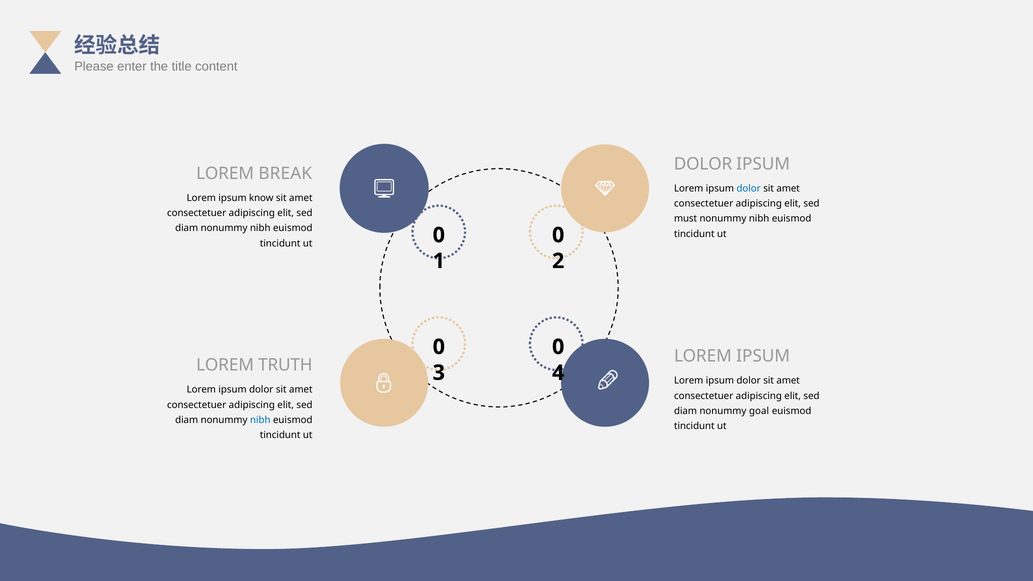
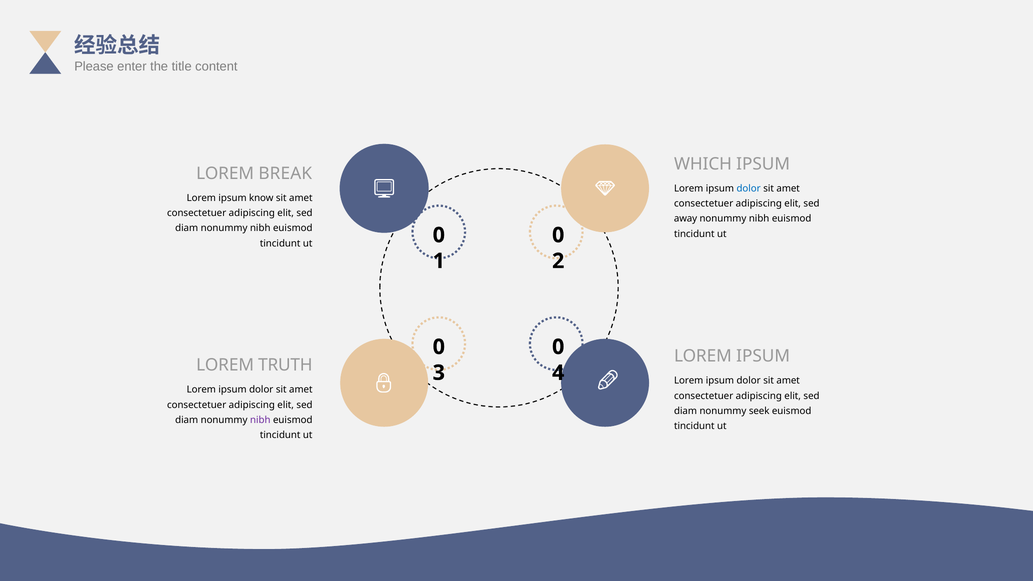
DOLOR: DOLOR -> WHICH (703, 164)
must: must -> away (686, 219)
goal: goal -> seek (759, 411)
nibh colour: blue -> purple (260, 420)
